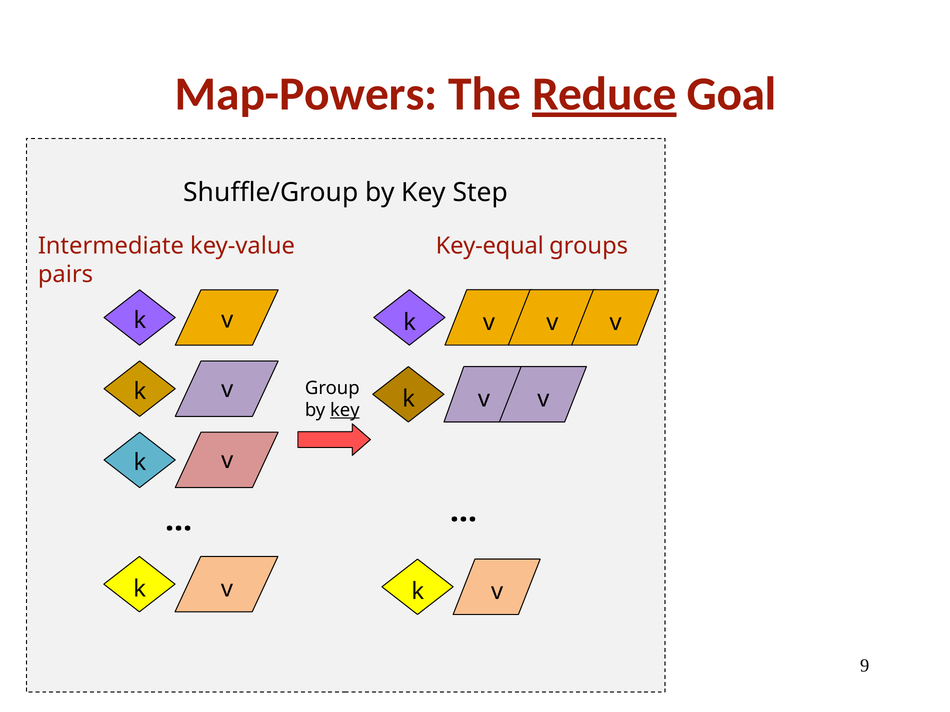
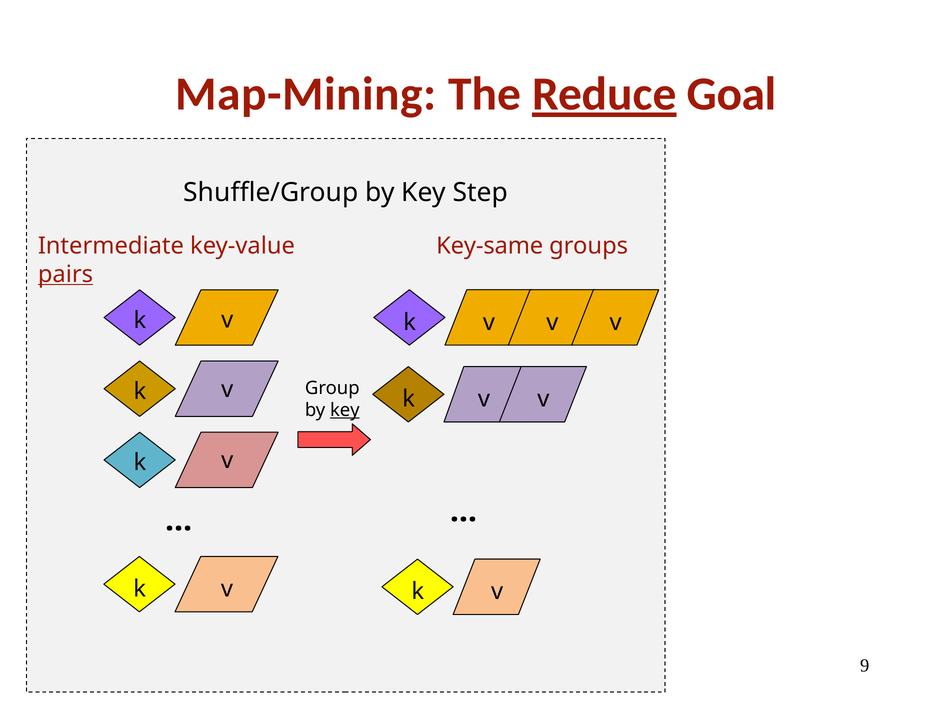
Map-Powers: Map-Powers -> Map-Mining (306, 94)
Key-equal: Key-equal -> Key-same (490, 246)
pairs underline: none -> present (65, 274)
